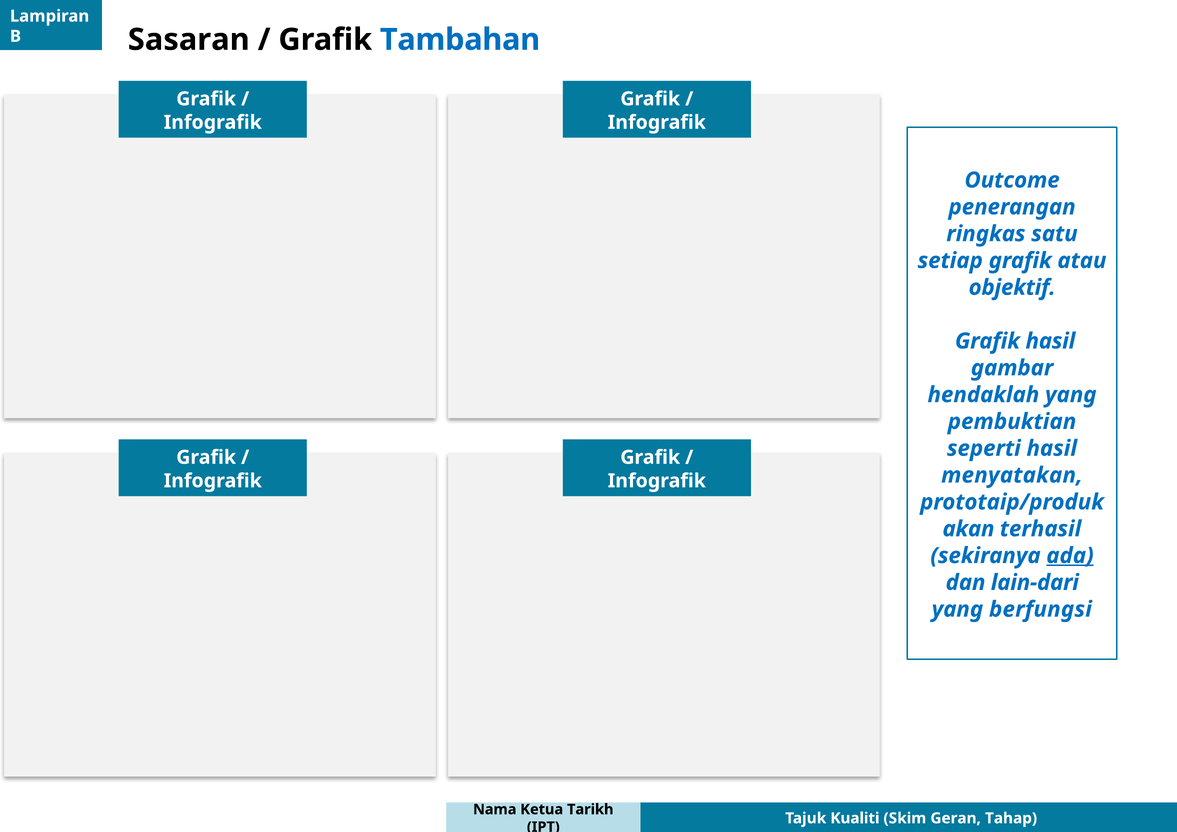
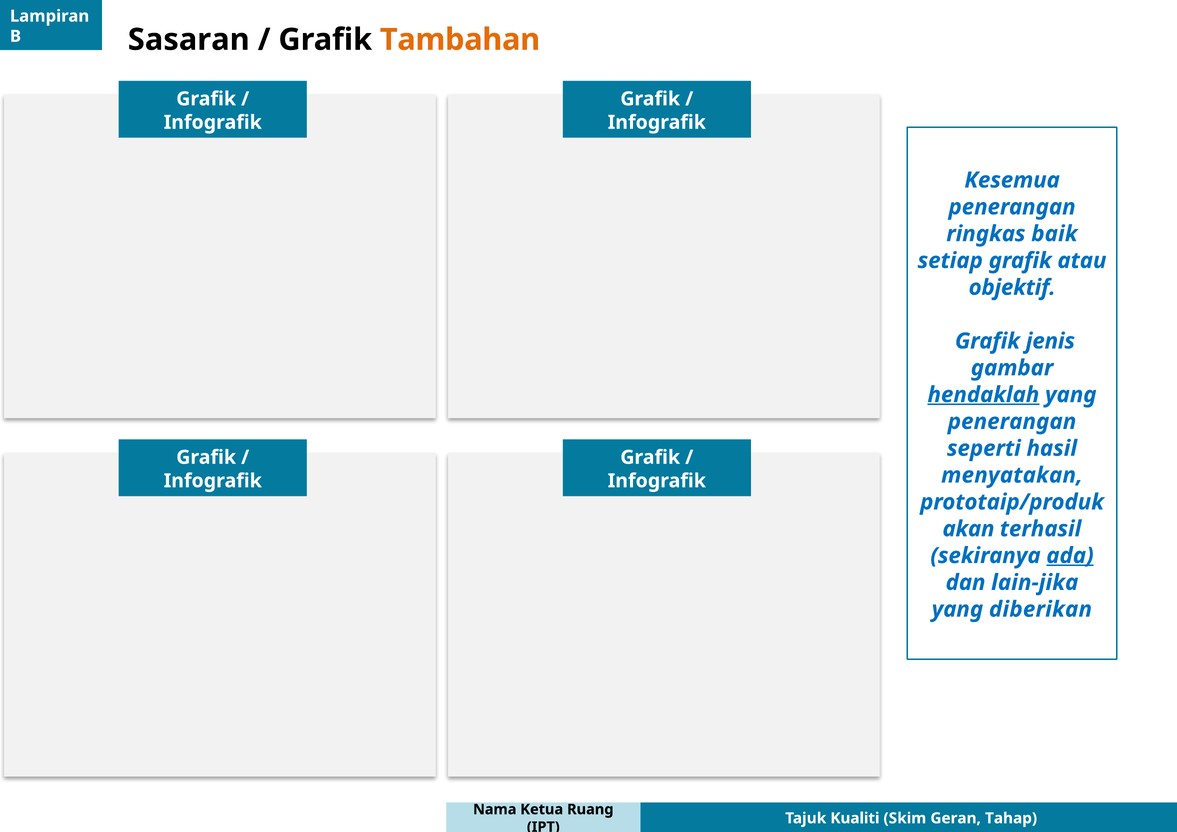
Tambahan colour: blue -> orange (460, 40)
Outcome: Outcome -> Kesemua (1012, 180)
satu: satu -> baik (1054, 234)
Grafik hasil: hasil -> jenis (1050, 341)
hendaklah underline: none -> present (983, 395)
pembuktian: pembuktian -> penerangan (1012, 422)
lain-dari: lain-dari -> lain-jika (1035, 583)
berfungsi: berfungsi -> diberikan (1040, 610)
Tarikh: Tarikh -> Ruang (590, 810)
